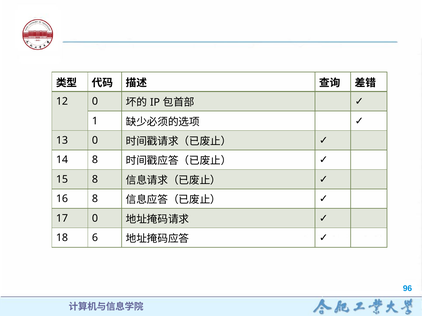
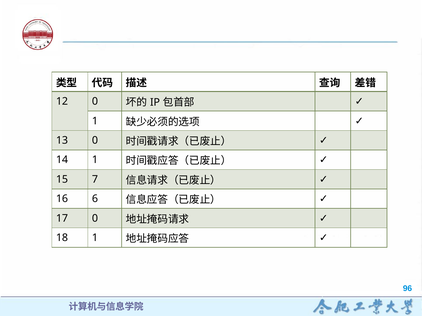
14 8: 8 -> 1 (95, 160)
15 8: 8 -> 7 (95, 180)
16 8: 8 -> 6 (95, 199)
18 6: 6 -> 1 (95, 238)
